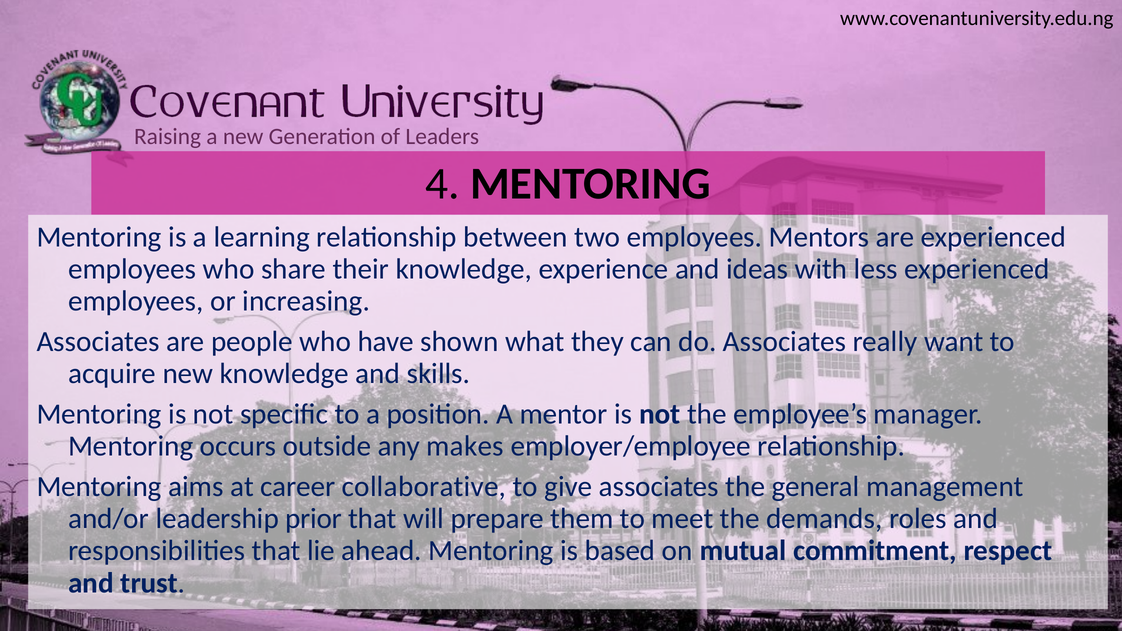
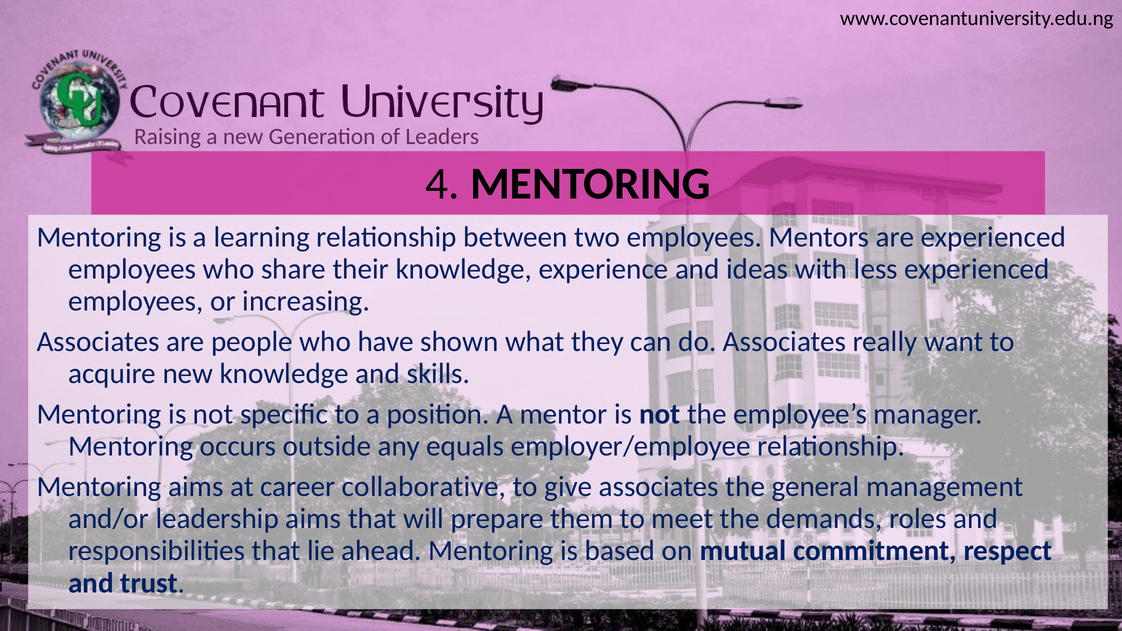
makes: makes -> equals (465, 446)
leadership prior: prior -> aims (313, 519)
